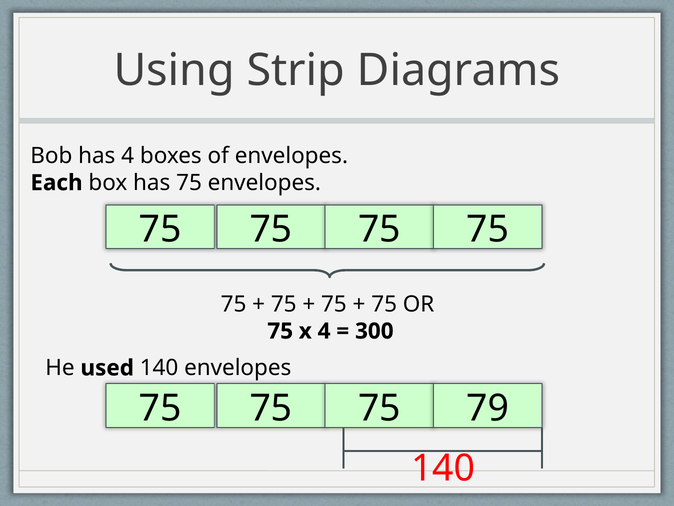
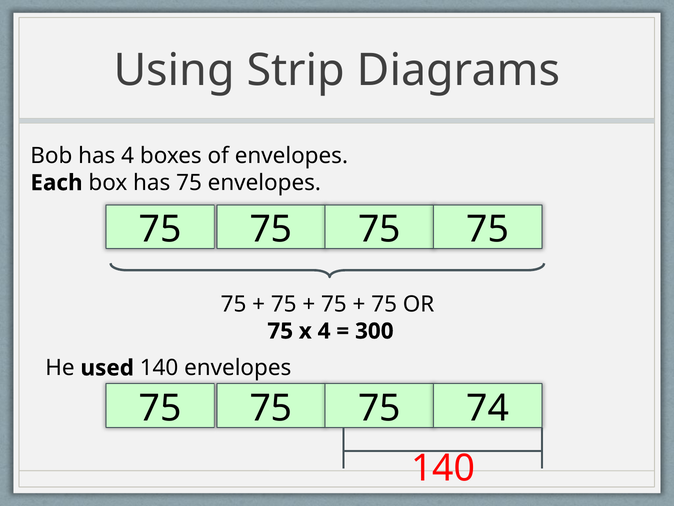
79: 79 -> 74 (488, 408)
